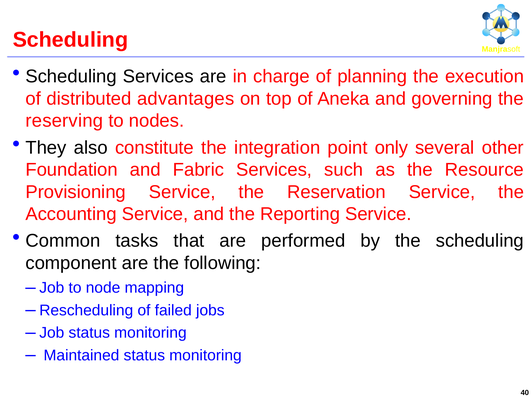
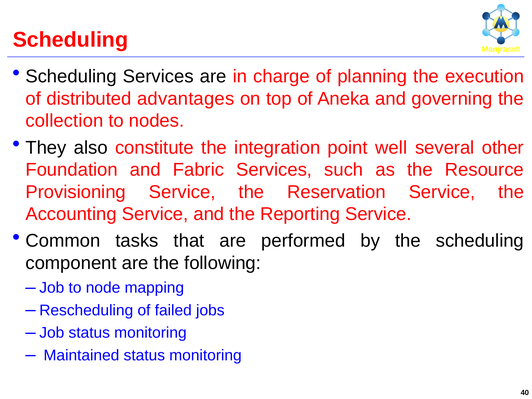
reserving: reserving -> collection (64, 121)
only: only -> well (391, 148)
